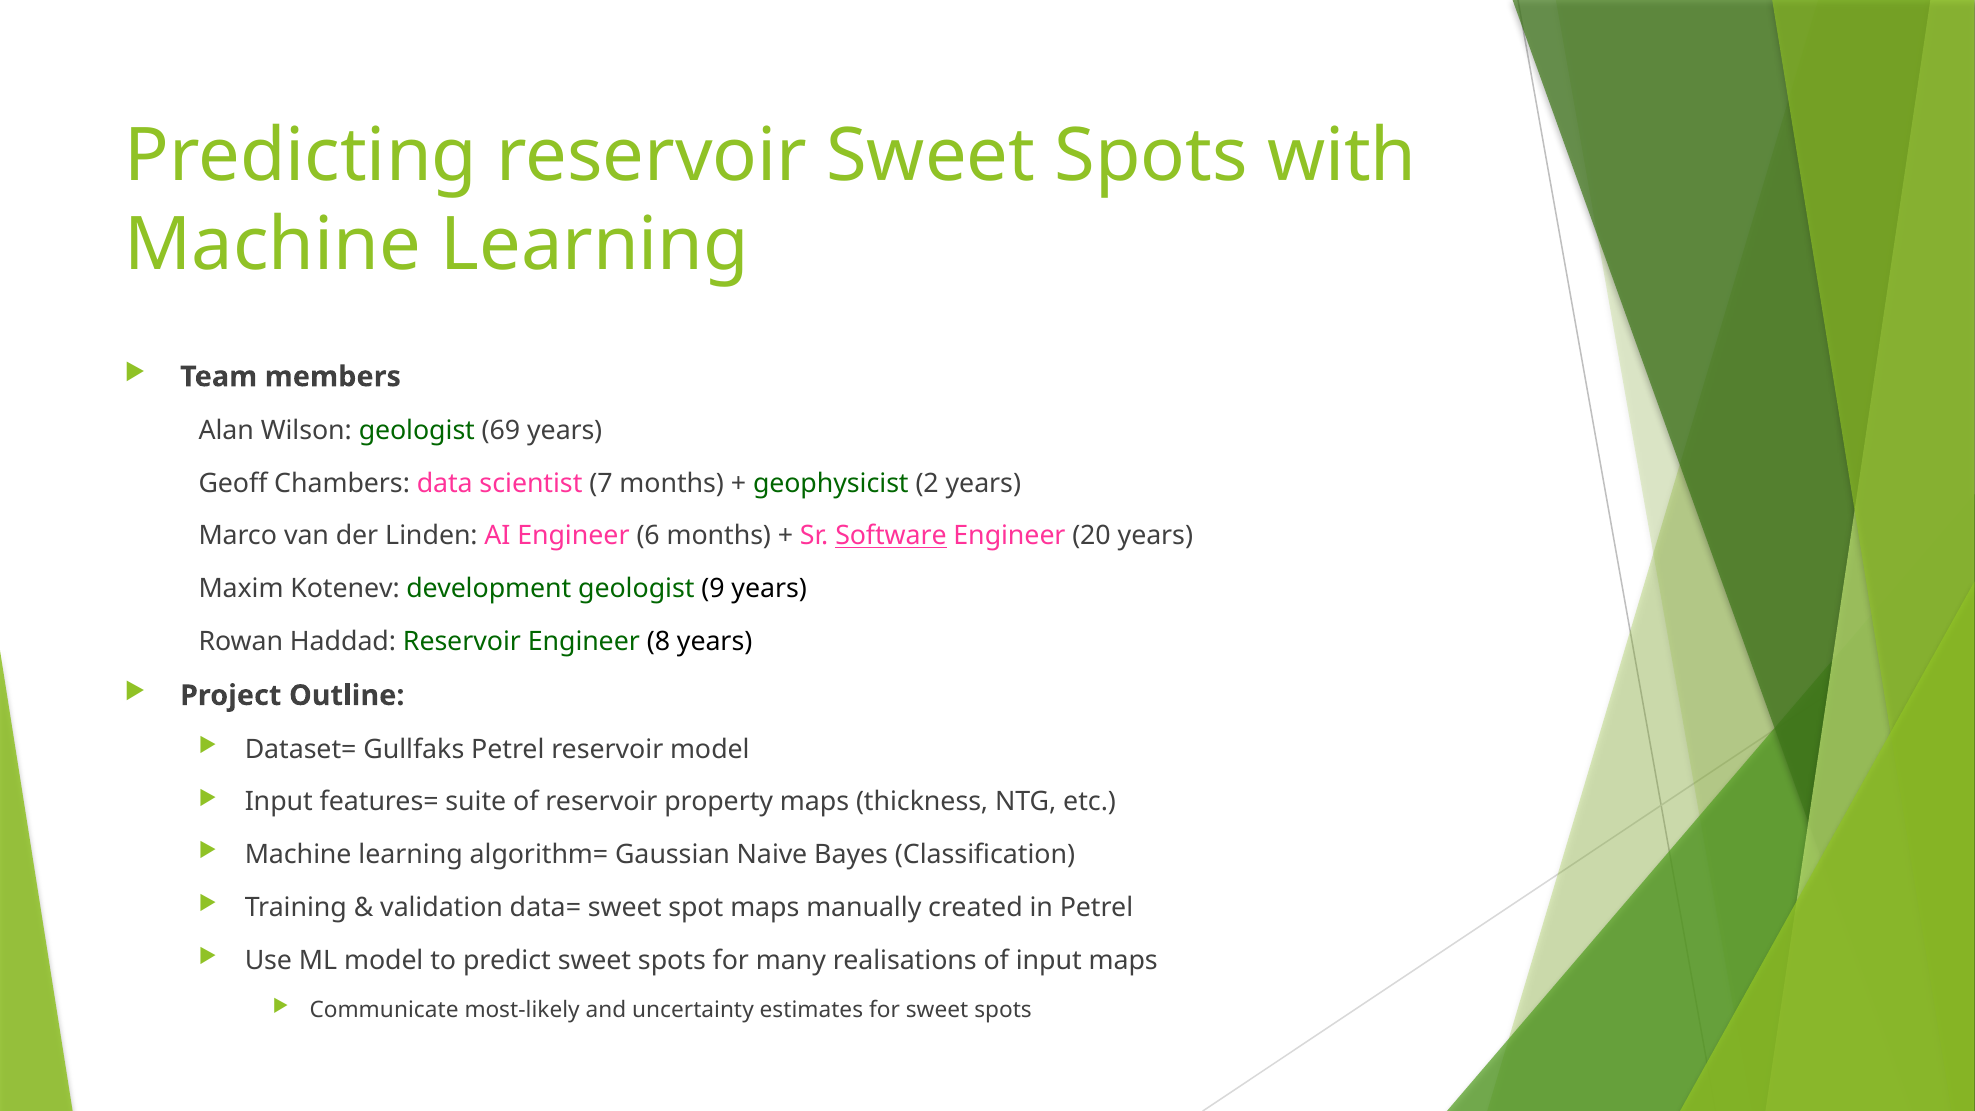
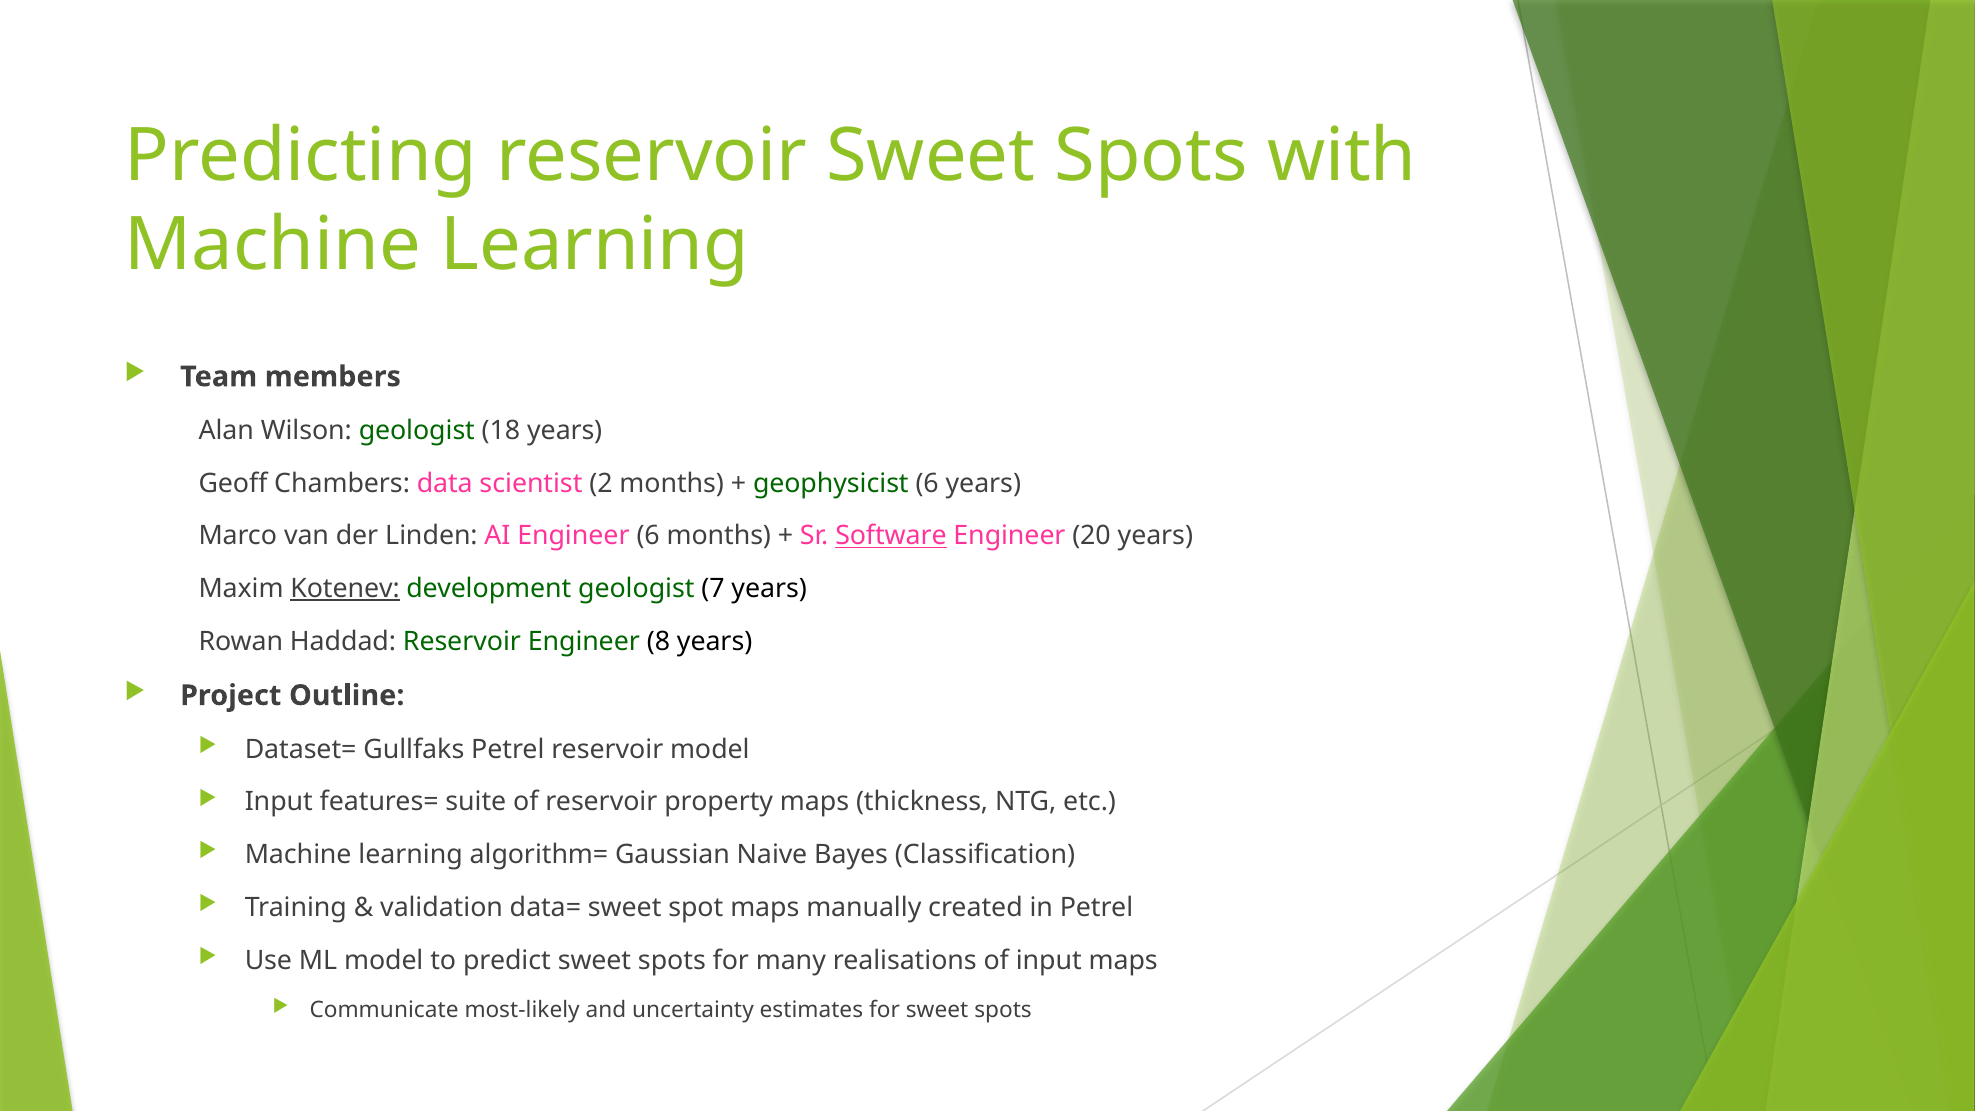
69: 69 -> 18 (501, 431)
7: 7 -> 2 (601, 483)
geophysicist 2: 2 -> 6 (927, 483)
Kotenev underline: none -> present (345, 589)
9: 9 -> 7 (713, 589)
